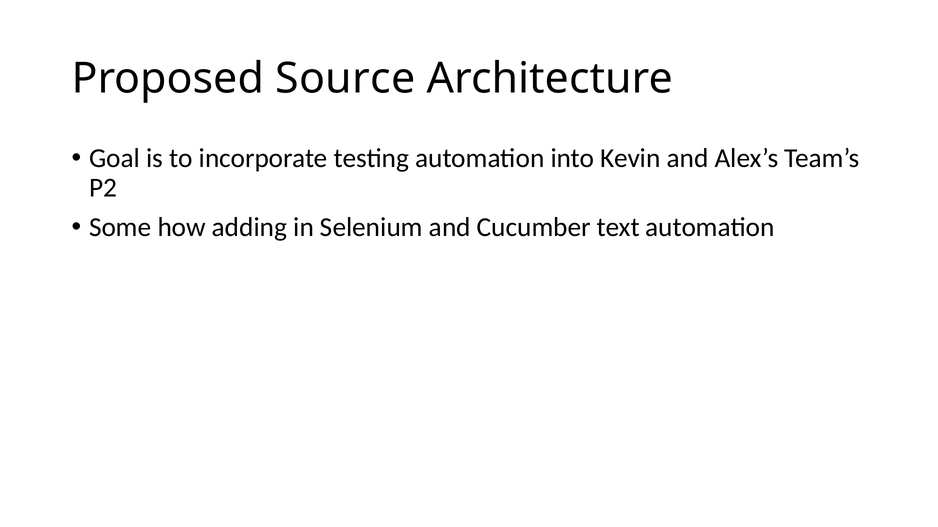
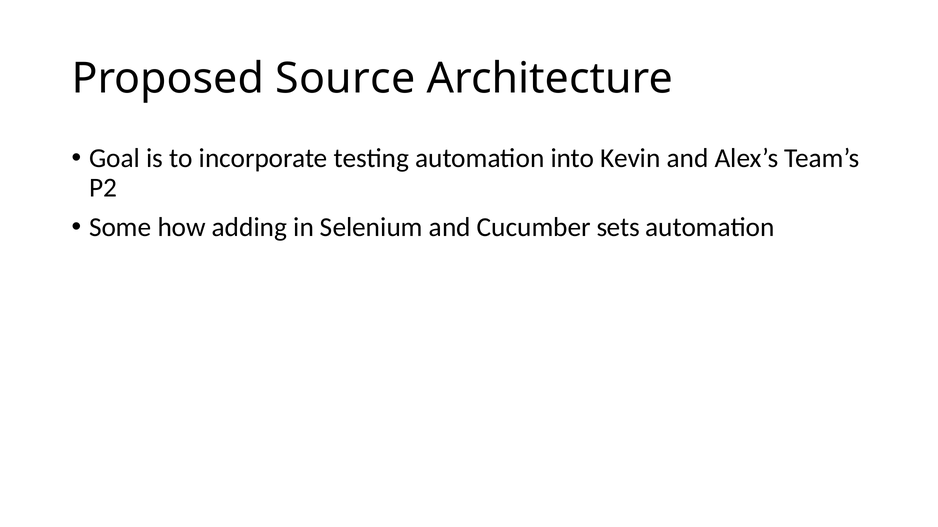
text: text -> sets (618, 227)
